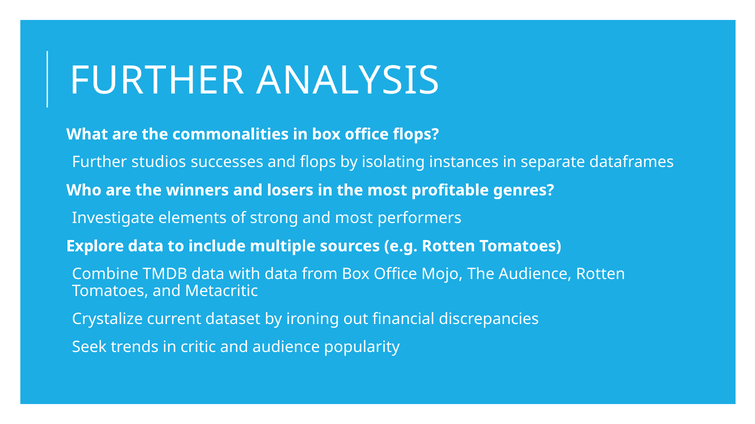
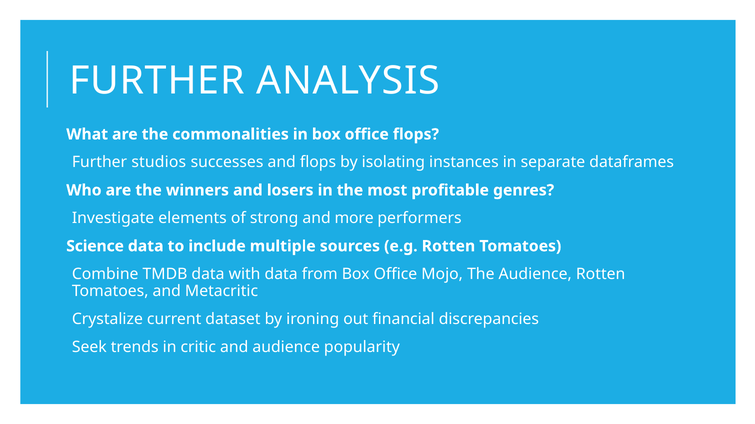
and most: most -> more (354, 219)
Explore: Explore -> Science (95, 247)
